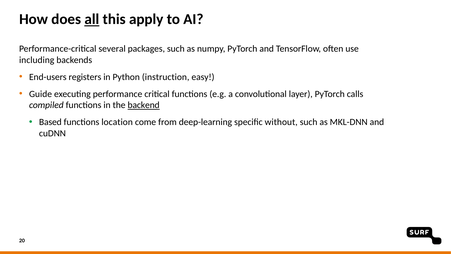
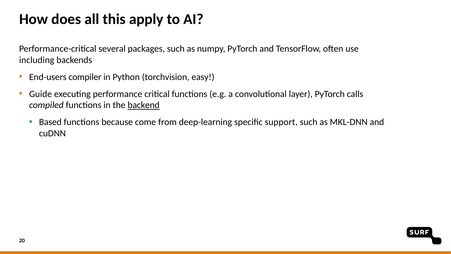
all underline: present -> none (92, 19)
registers: registers -> compiler (85, 77)
instruction: instruction -> torchvision (166, 77)
location: location -> because (117, 122)
without: without -> support (281, 122)
